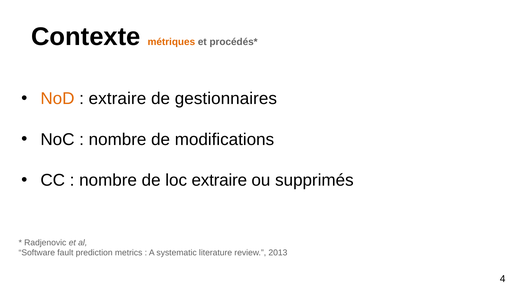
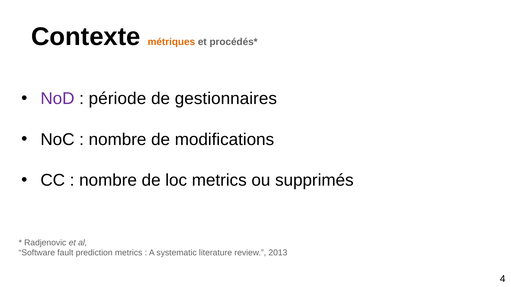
NoD colour: orange -> purple (57, 99)
extraire: extraire -> période (117, 99)
loc extraire: extraire -> metrics (219, 181)
